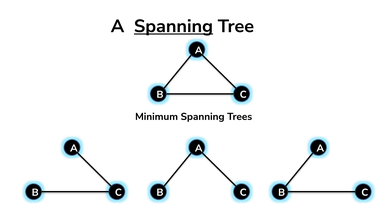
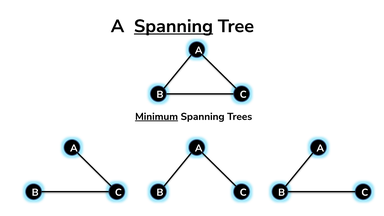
Minimum underline: none -> present (157, 117)
